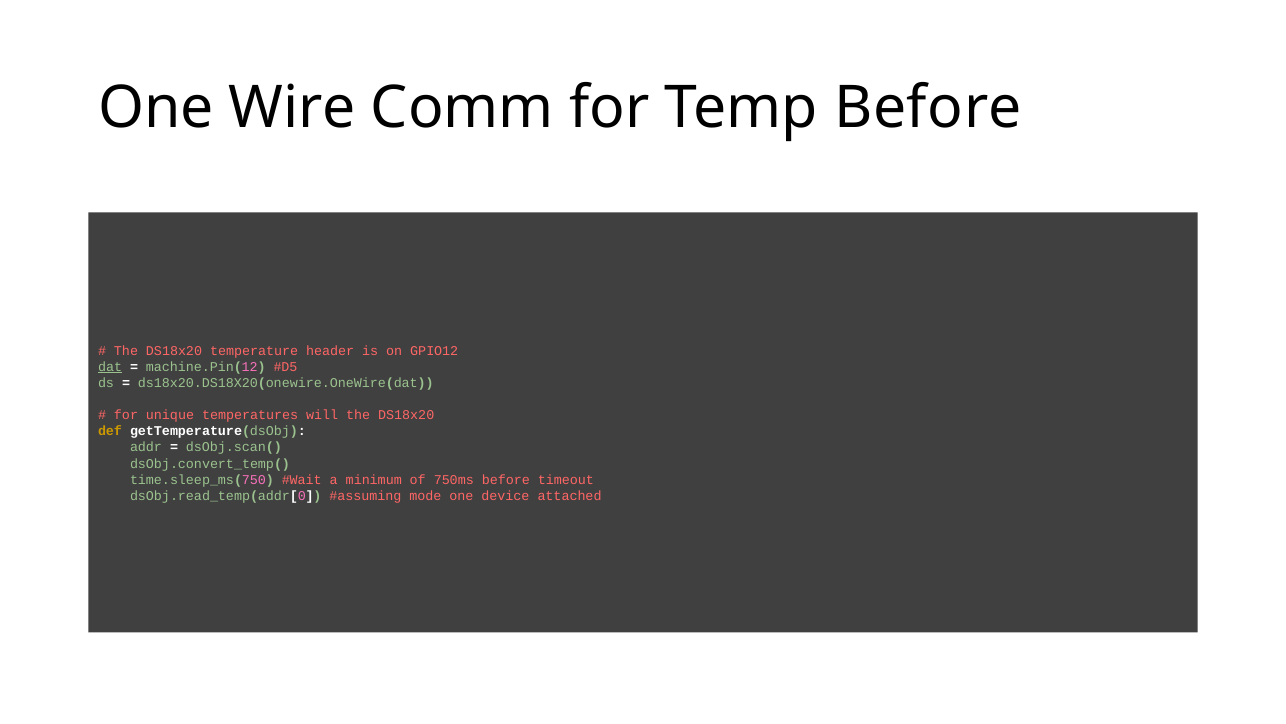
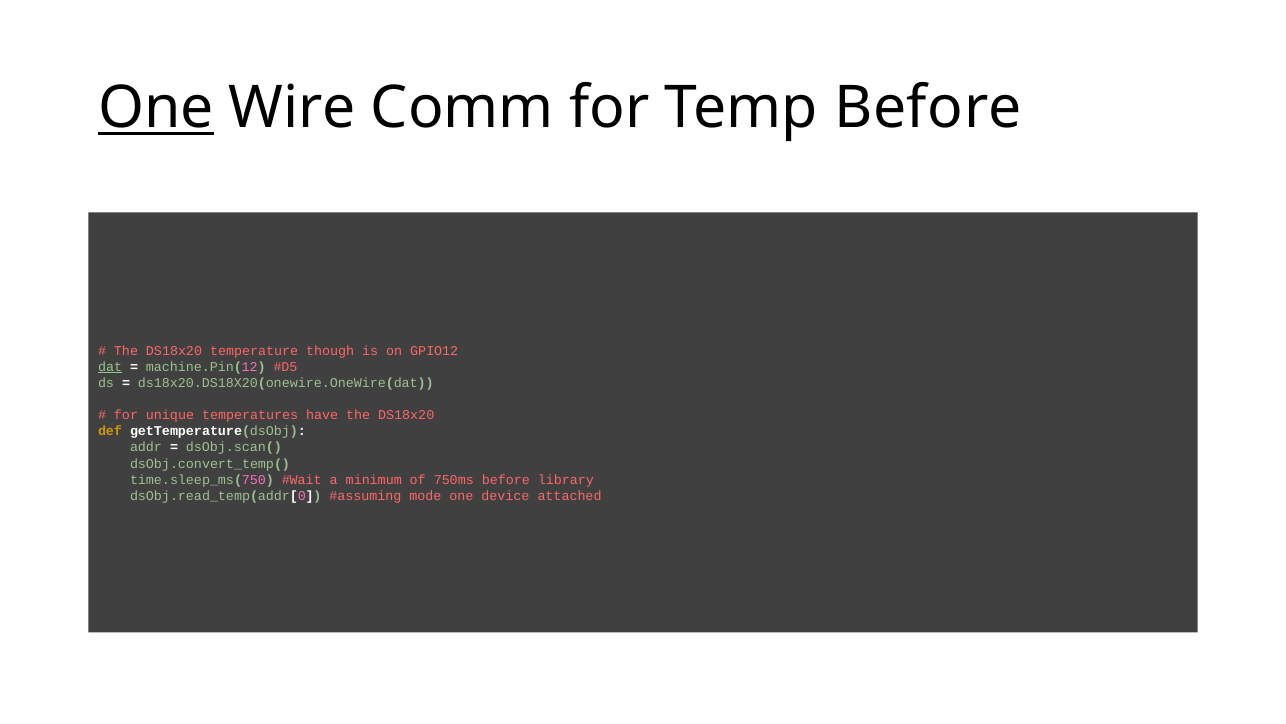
One underline: none -> present (156, 108)
header: header -> though (330, 351)
will: will -> have (322, 415)
timeout: timeout -> library (566, 479)
